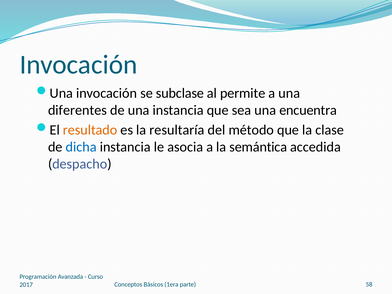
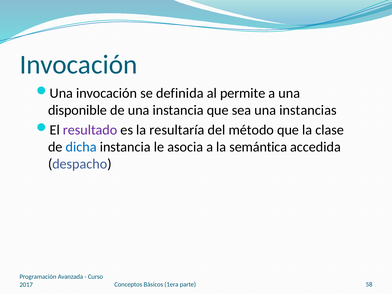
subclase: subclase -> definida (180, 93)
diferentes: diferentes -> disponible (78, 110)
encuentra: encuentra -> instancias (308, 110)
resultado colour: orange -> purple (90, 130)
